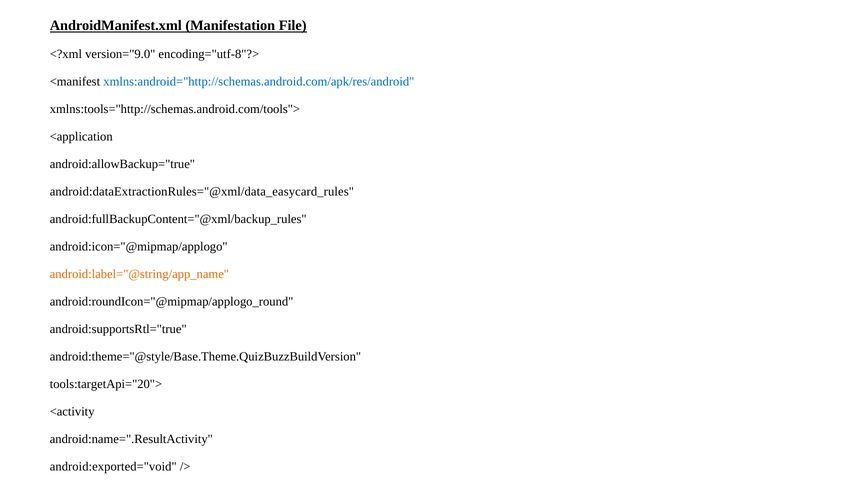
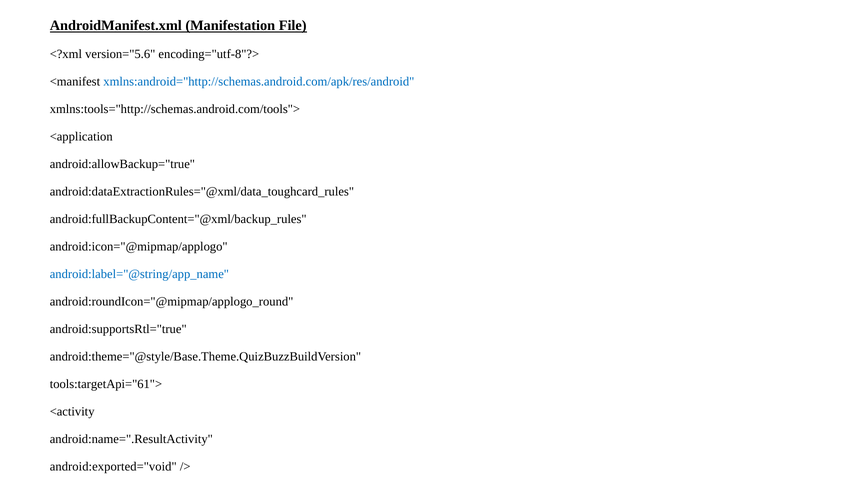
version="9.0: version="9.0 -> version="5.6 (120, 54)
android:dataExtractionRules="@xml/data_easycard_rules: android:dataExtractionRules="@xml/data_easycard_rules -> android:dataExtractionRules="@xml/data_toughcard_rules (202, 191)
android:label="@string/app_name colour: orange -> blue (139, 274)
tools:targetApi="20">: tools:targetApi="20"> -> tools:targetApi="61"> (106, 384)
